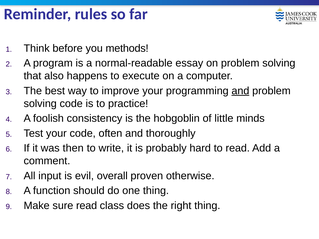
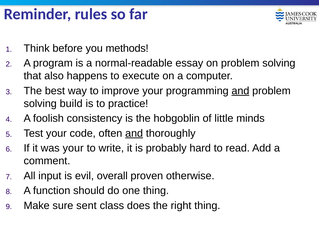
solving code: code -> build (71, 104)
and underline: none -> present (134, 133)
was then: then -> your (73, 148)
sure read: read -> sent (86, 206)
